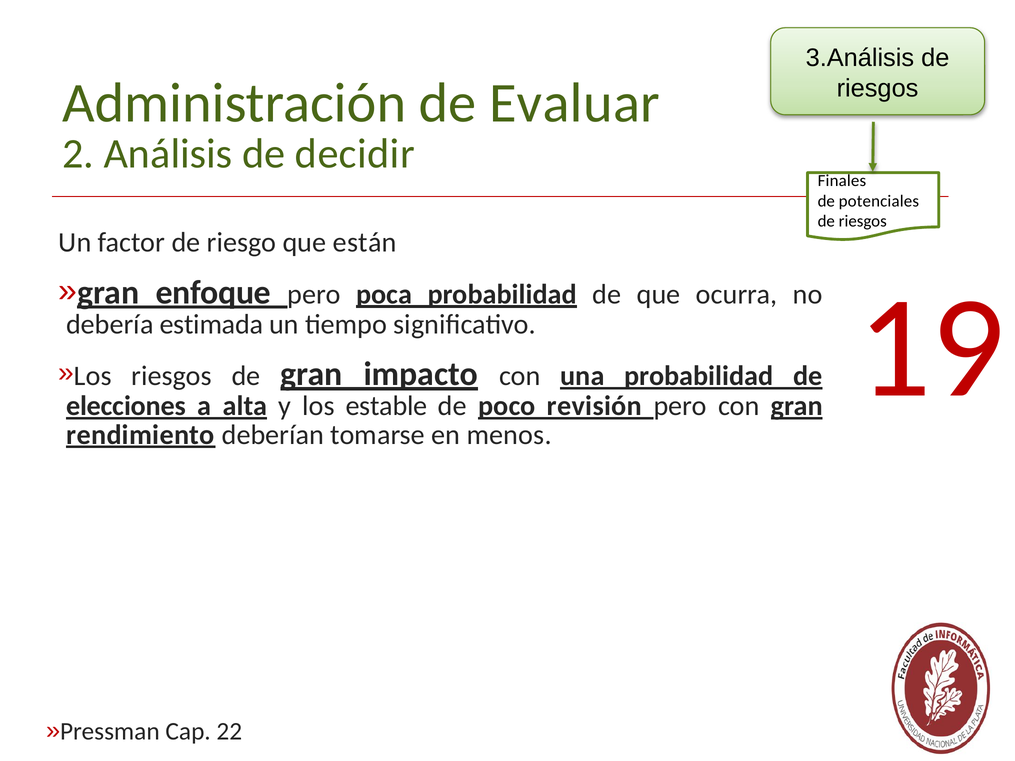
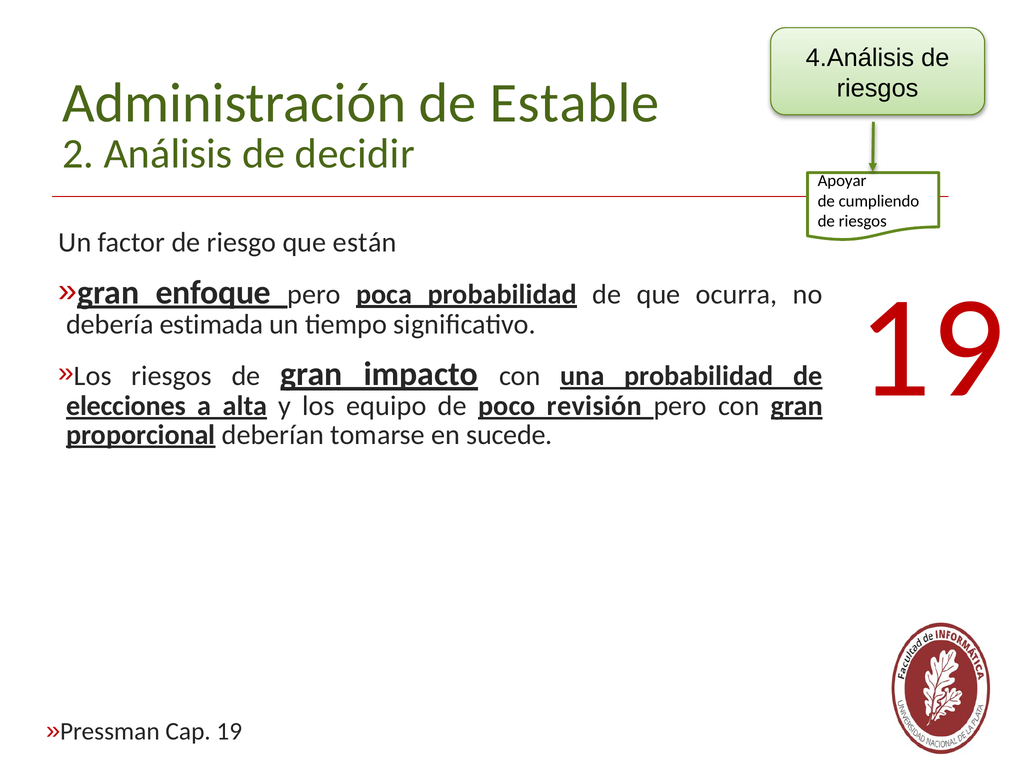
3.Análisis: 3.Análisis -> 4.Análisis (860, 58)
Evaluar: Evaluar -> Estable (574, 103)
Finales: Finales -> Apoyar (842, 181)
potenciales: potenciales -> cumpliendo (879, 201)
estable: estable -> equipo (386, 406)
rendimiento: rendimiento -> proporcional (141, 435)
menos: menos -> sucede (509, 435)
Cap 22: 22 -> 19 (229, 732)
